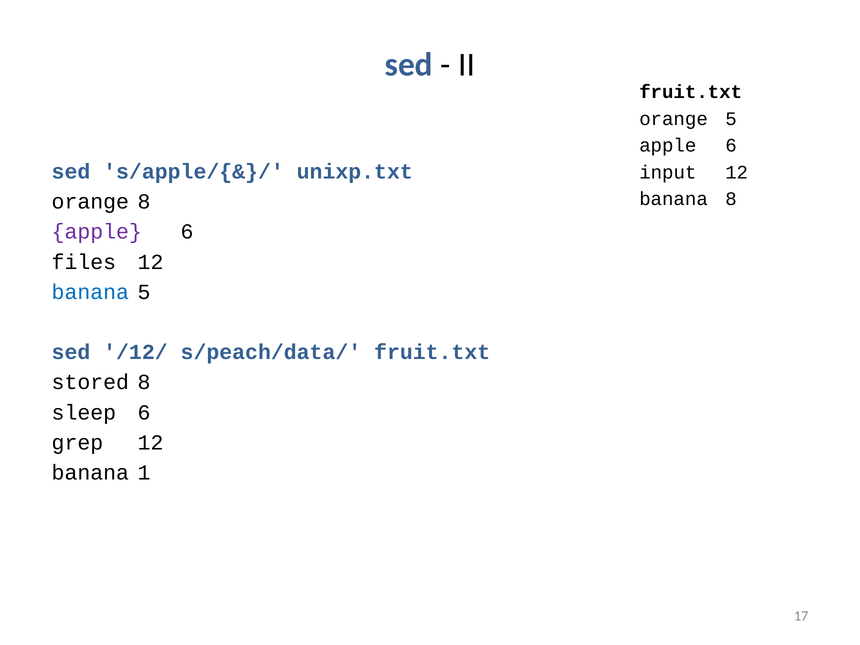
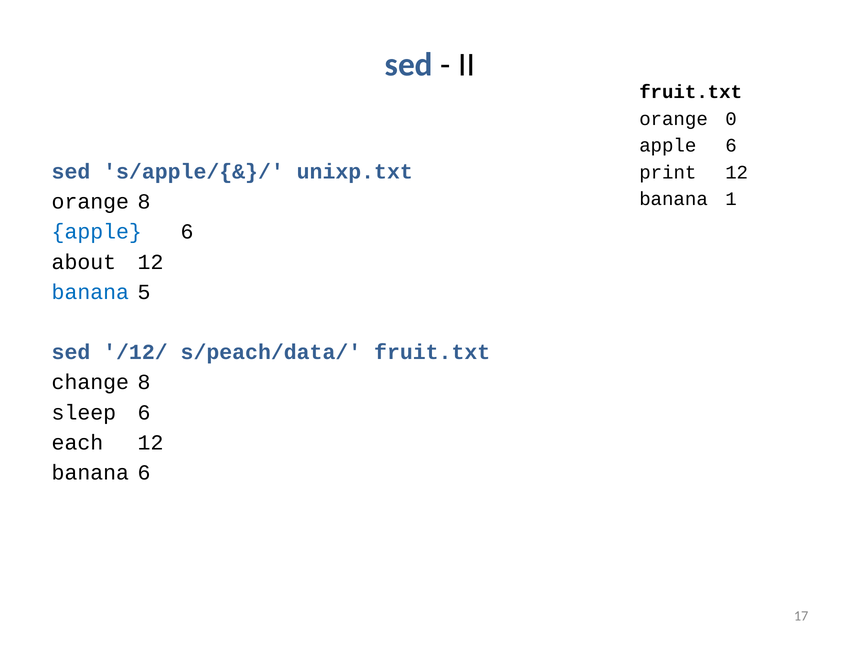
orange 5: 5 -> 0 (731, 119)
input: input -> print (668, 172)
banana 8: 8 -> 1 (731, 199)
apple colour: purple -> blue (97, 232)
files: files -> about (84, 262)
stored: stored -> change (90, 382)
grep: grep -> each (77, 443)
banana 1: 1 -> 6 (144, 473)
